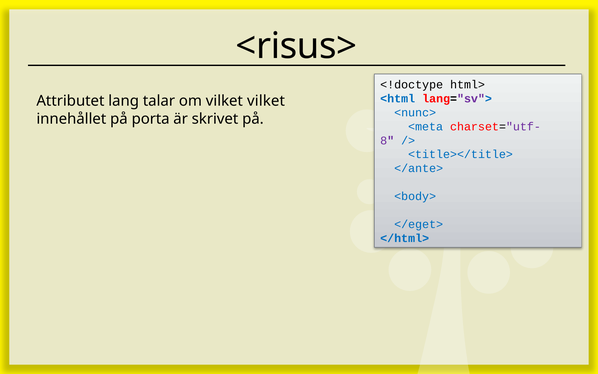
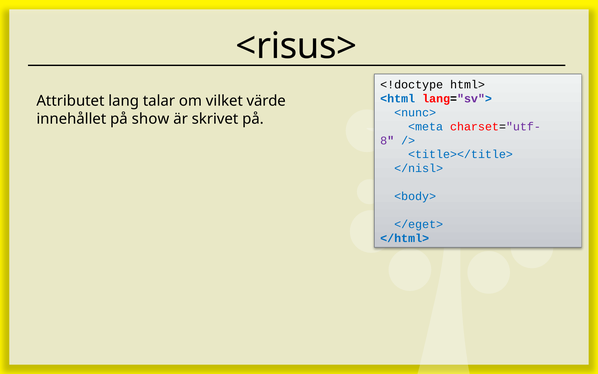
vilket vilket: vilket -> värde (266, 101)
porta: porta -> show (150, 119)
</ante>: </ante> -> </nisl> (419, 168)
